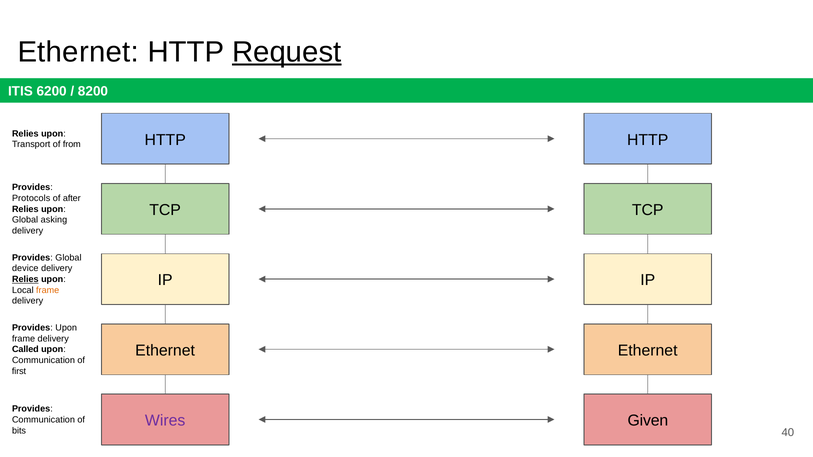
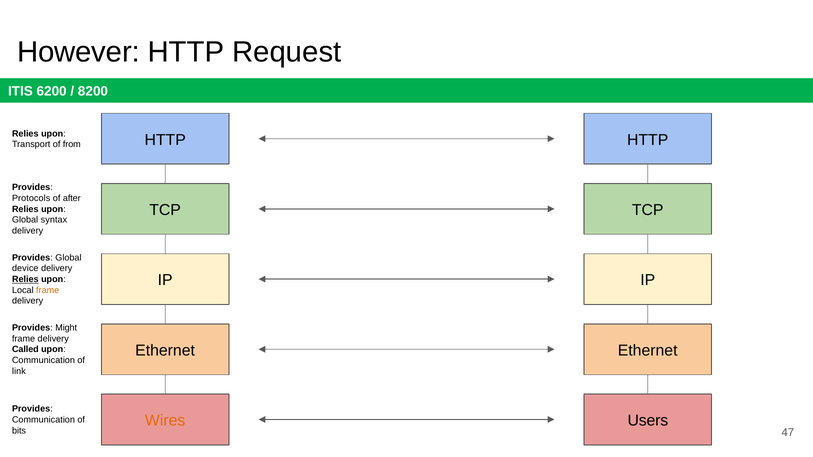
Ethernet: Ethernet -> However (79, 52)
Request underline: present -> none (287, 52)
asking: asking -> syntax (54, 220)
Provides Upon: Upon -> Might (66, 328)
first: first -> link (19, 371)
Wires colour: purple -> orange (165, 421)
Given: Given -> Users (648, 421)
40: 40 -> 47 (788, 433)
